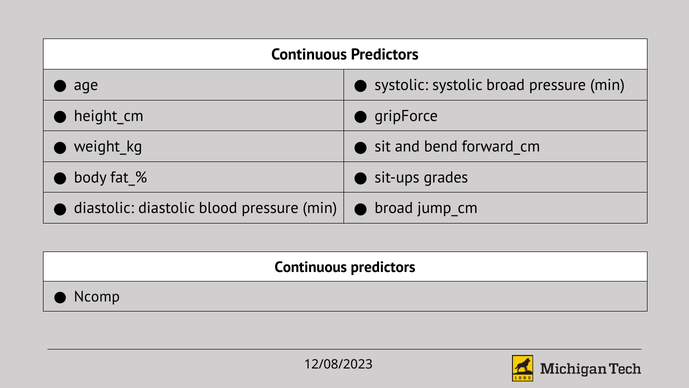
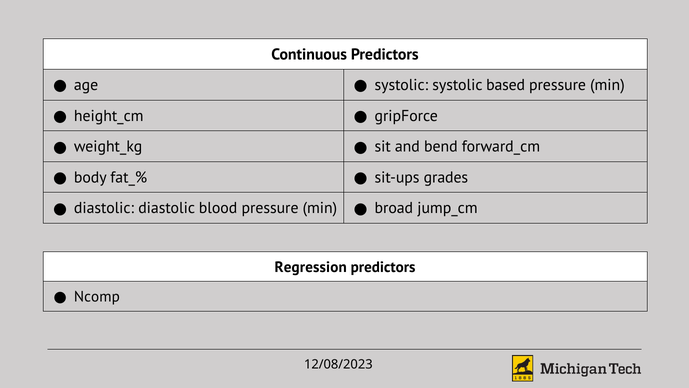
systolic broad: broad -> based (506, 85)
Continuous: Continuous -> Regression (311, 267)
